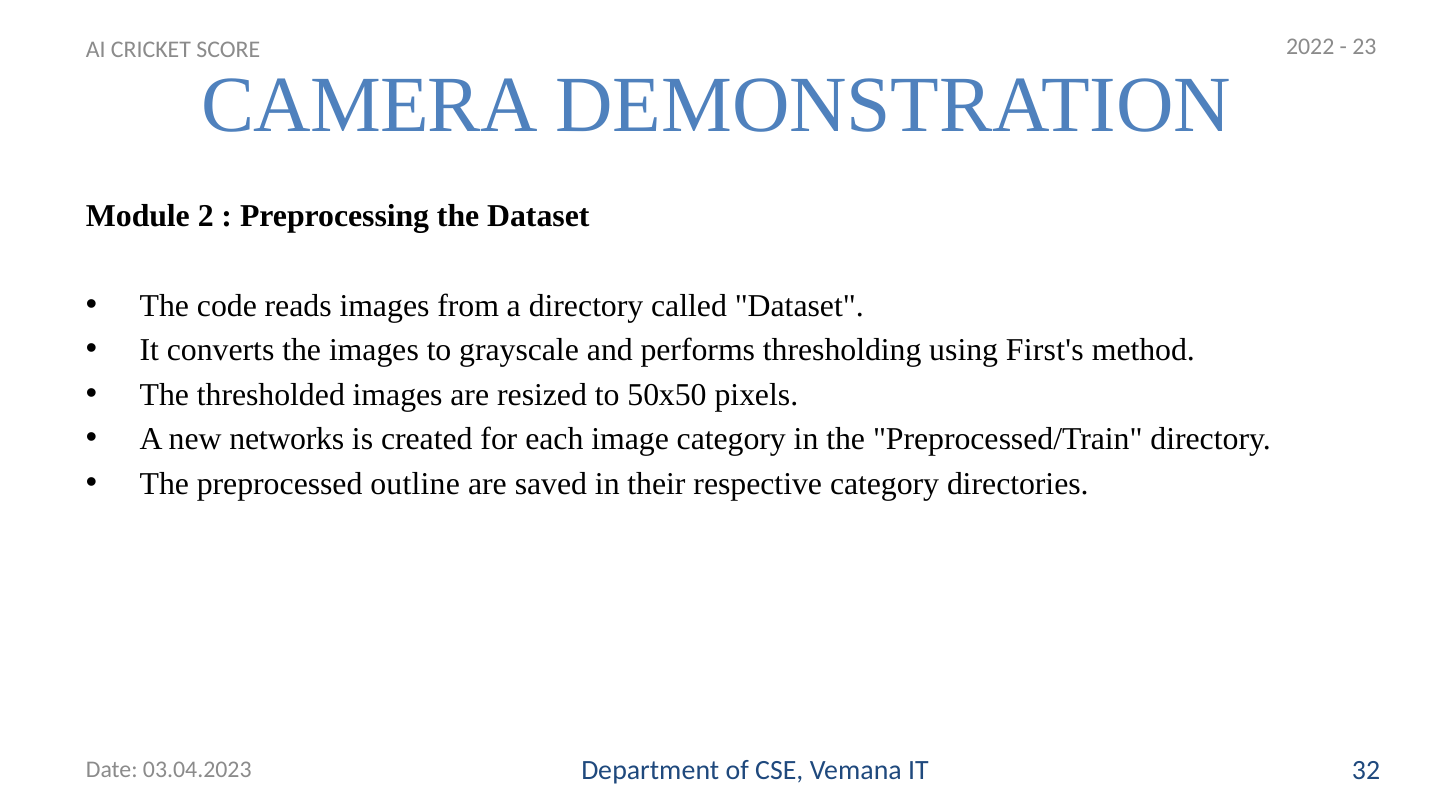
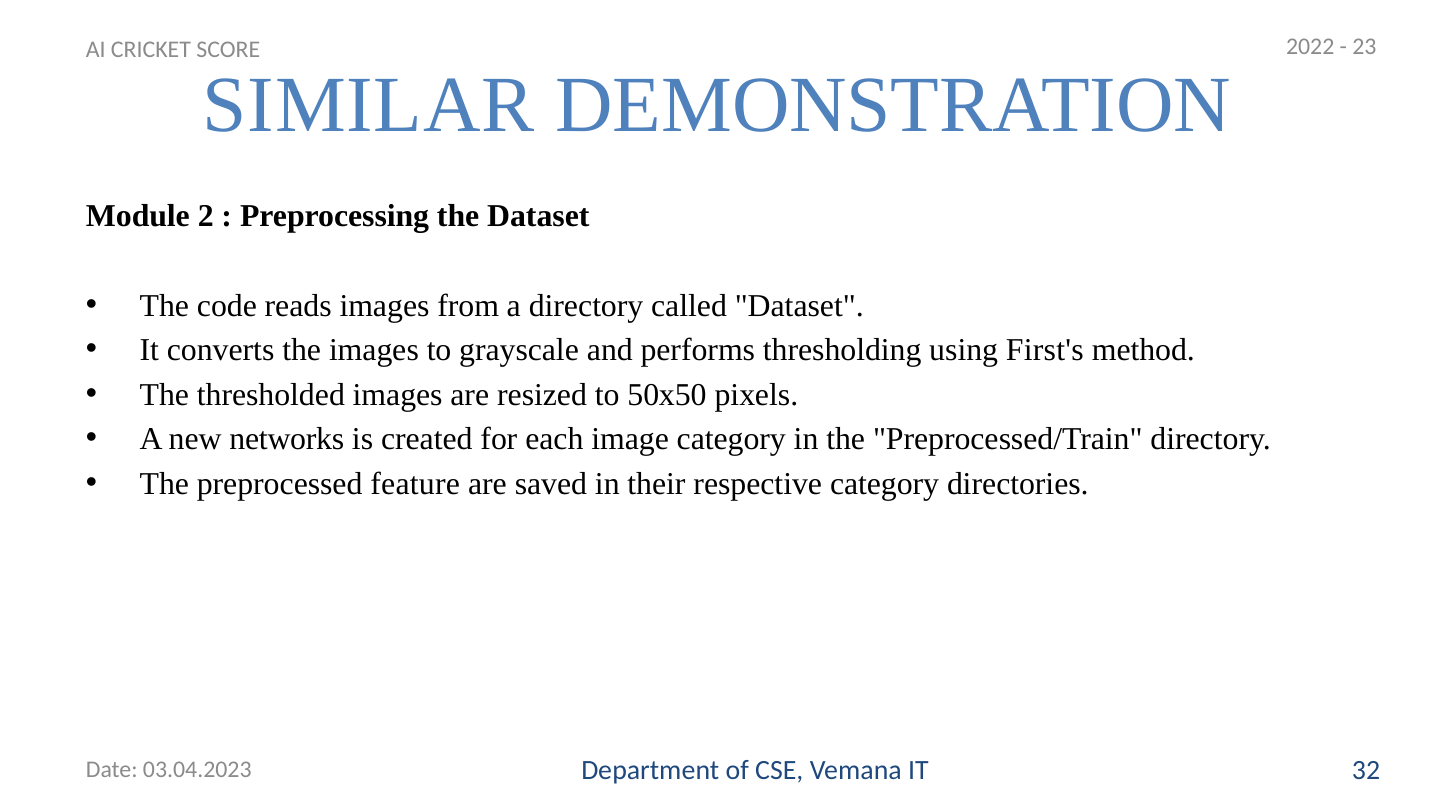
CAMERA: CAMERA -> SIMILAR (369, 105)
outline: outline -> feature (415, 484)
